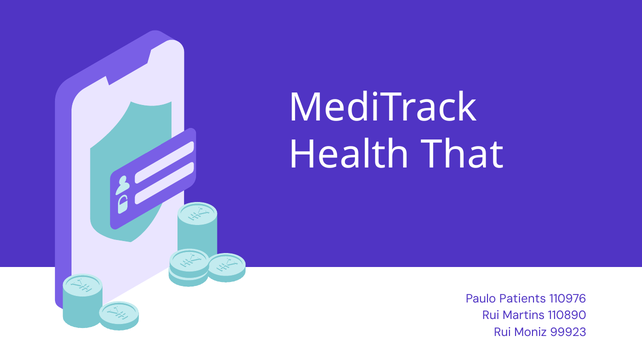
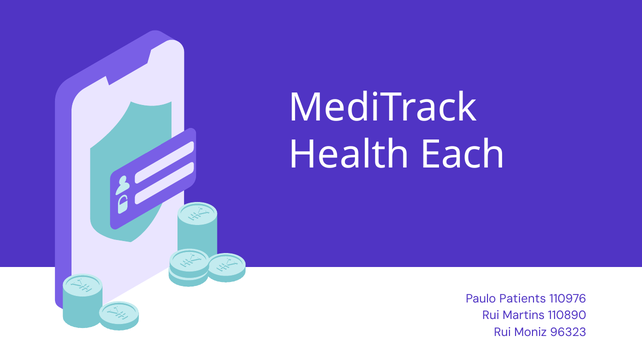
That: That -> Each (463, 155)
99923: 99923 -> 96323 (568, 332)
